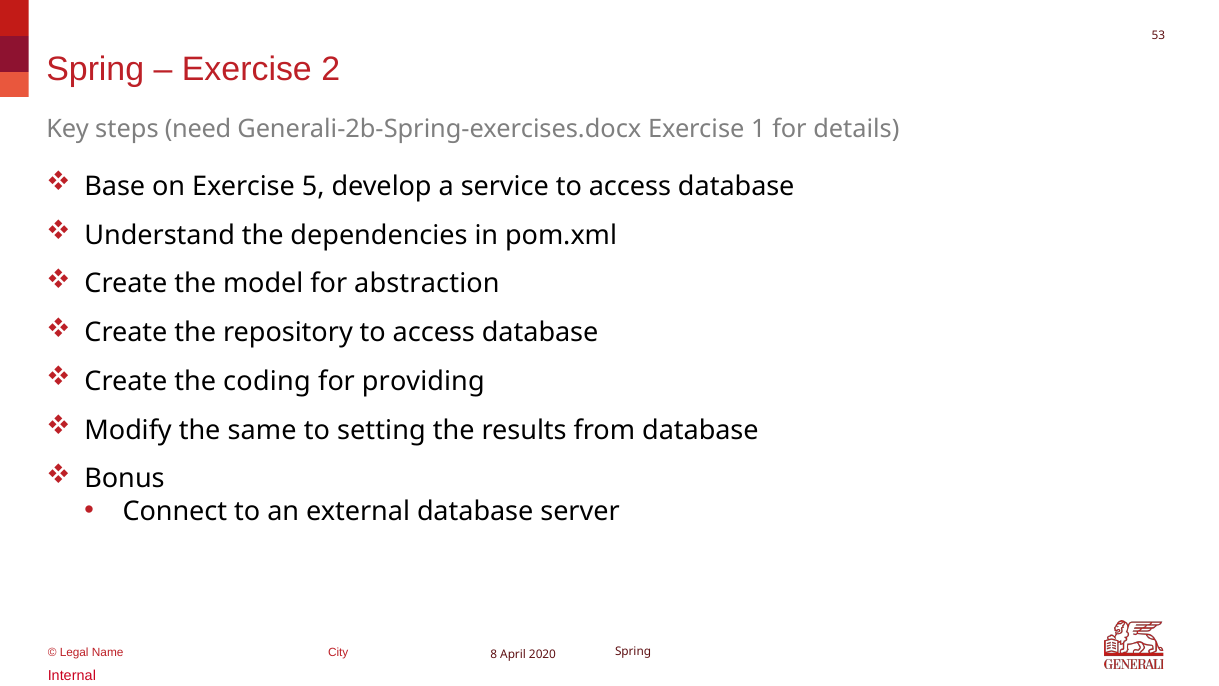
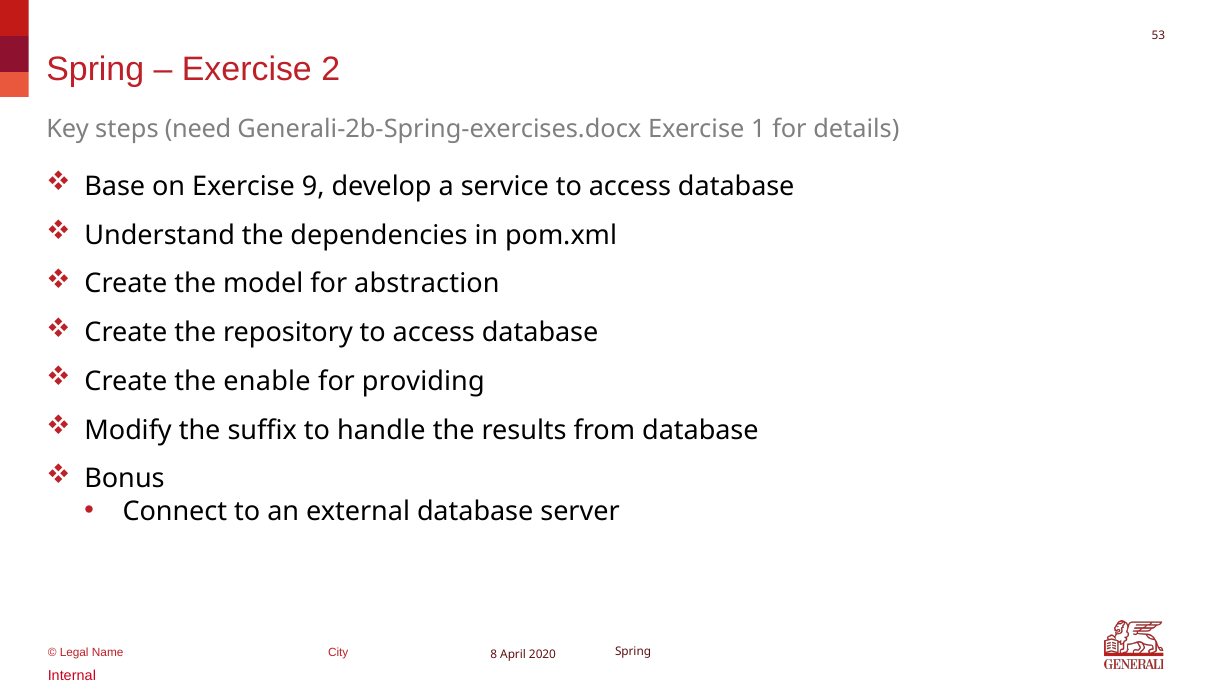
5: 5 -> 9 (313, 186)
coding: coding -> enable (267, 381)
same: same -> suffix (262, 430)
setting: setting -> handle (381, 430)
